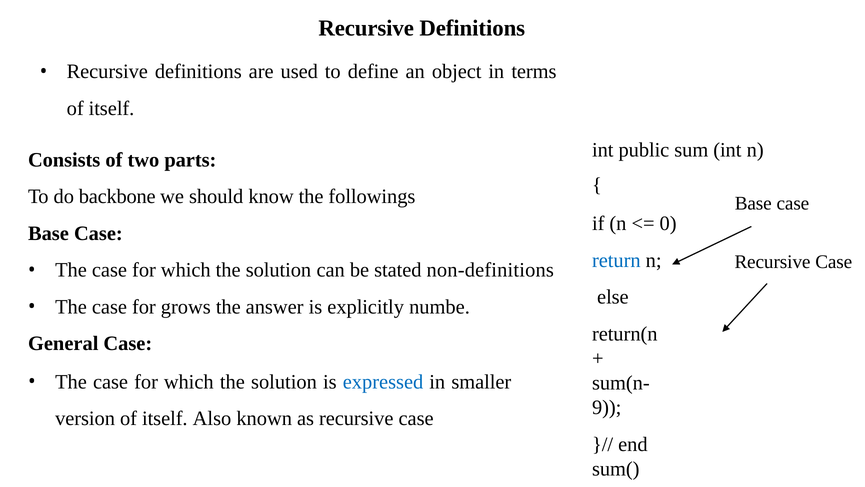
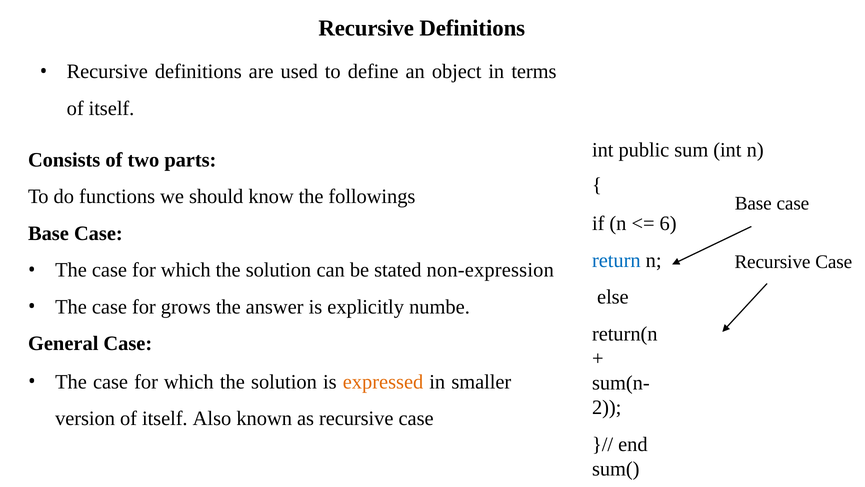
backbone: backbone -> functions (117, 196)
0: 0 -> 6 (668, 223)
non-definitions: non-definitions -> non-expression (490, 270)
expressed colour: blue -> orange (383, 381)
9: 9 -> 2 (607, 407)
